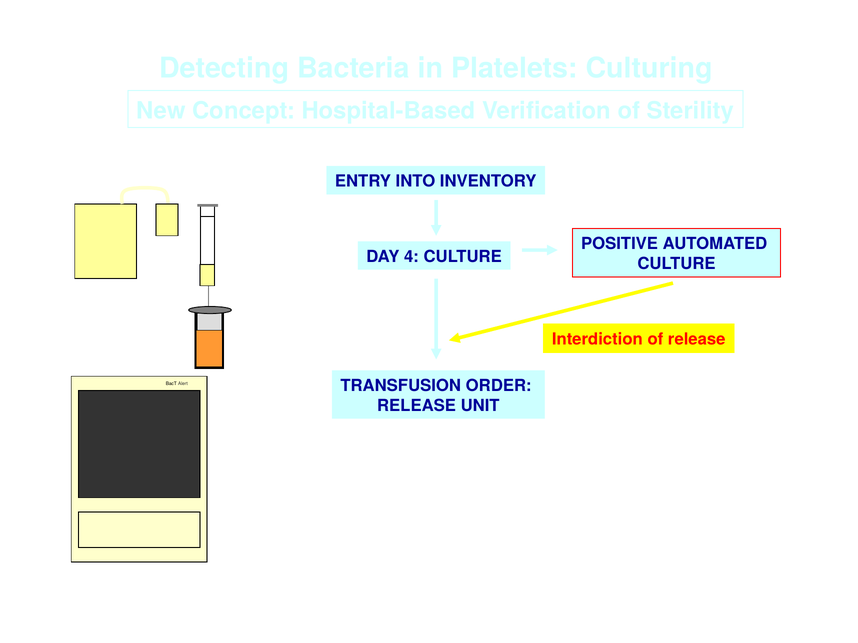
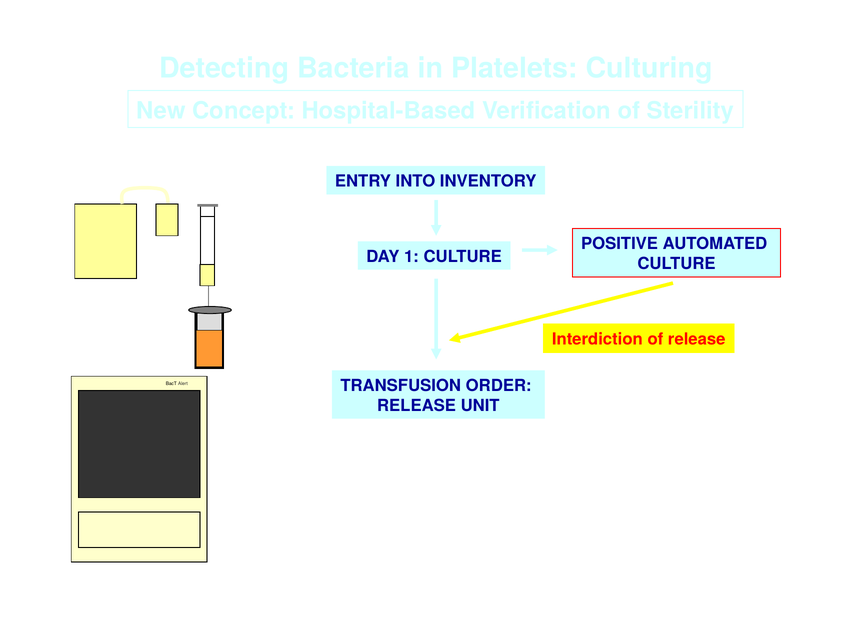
4: 4 -> 1 (411, 257)
